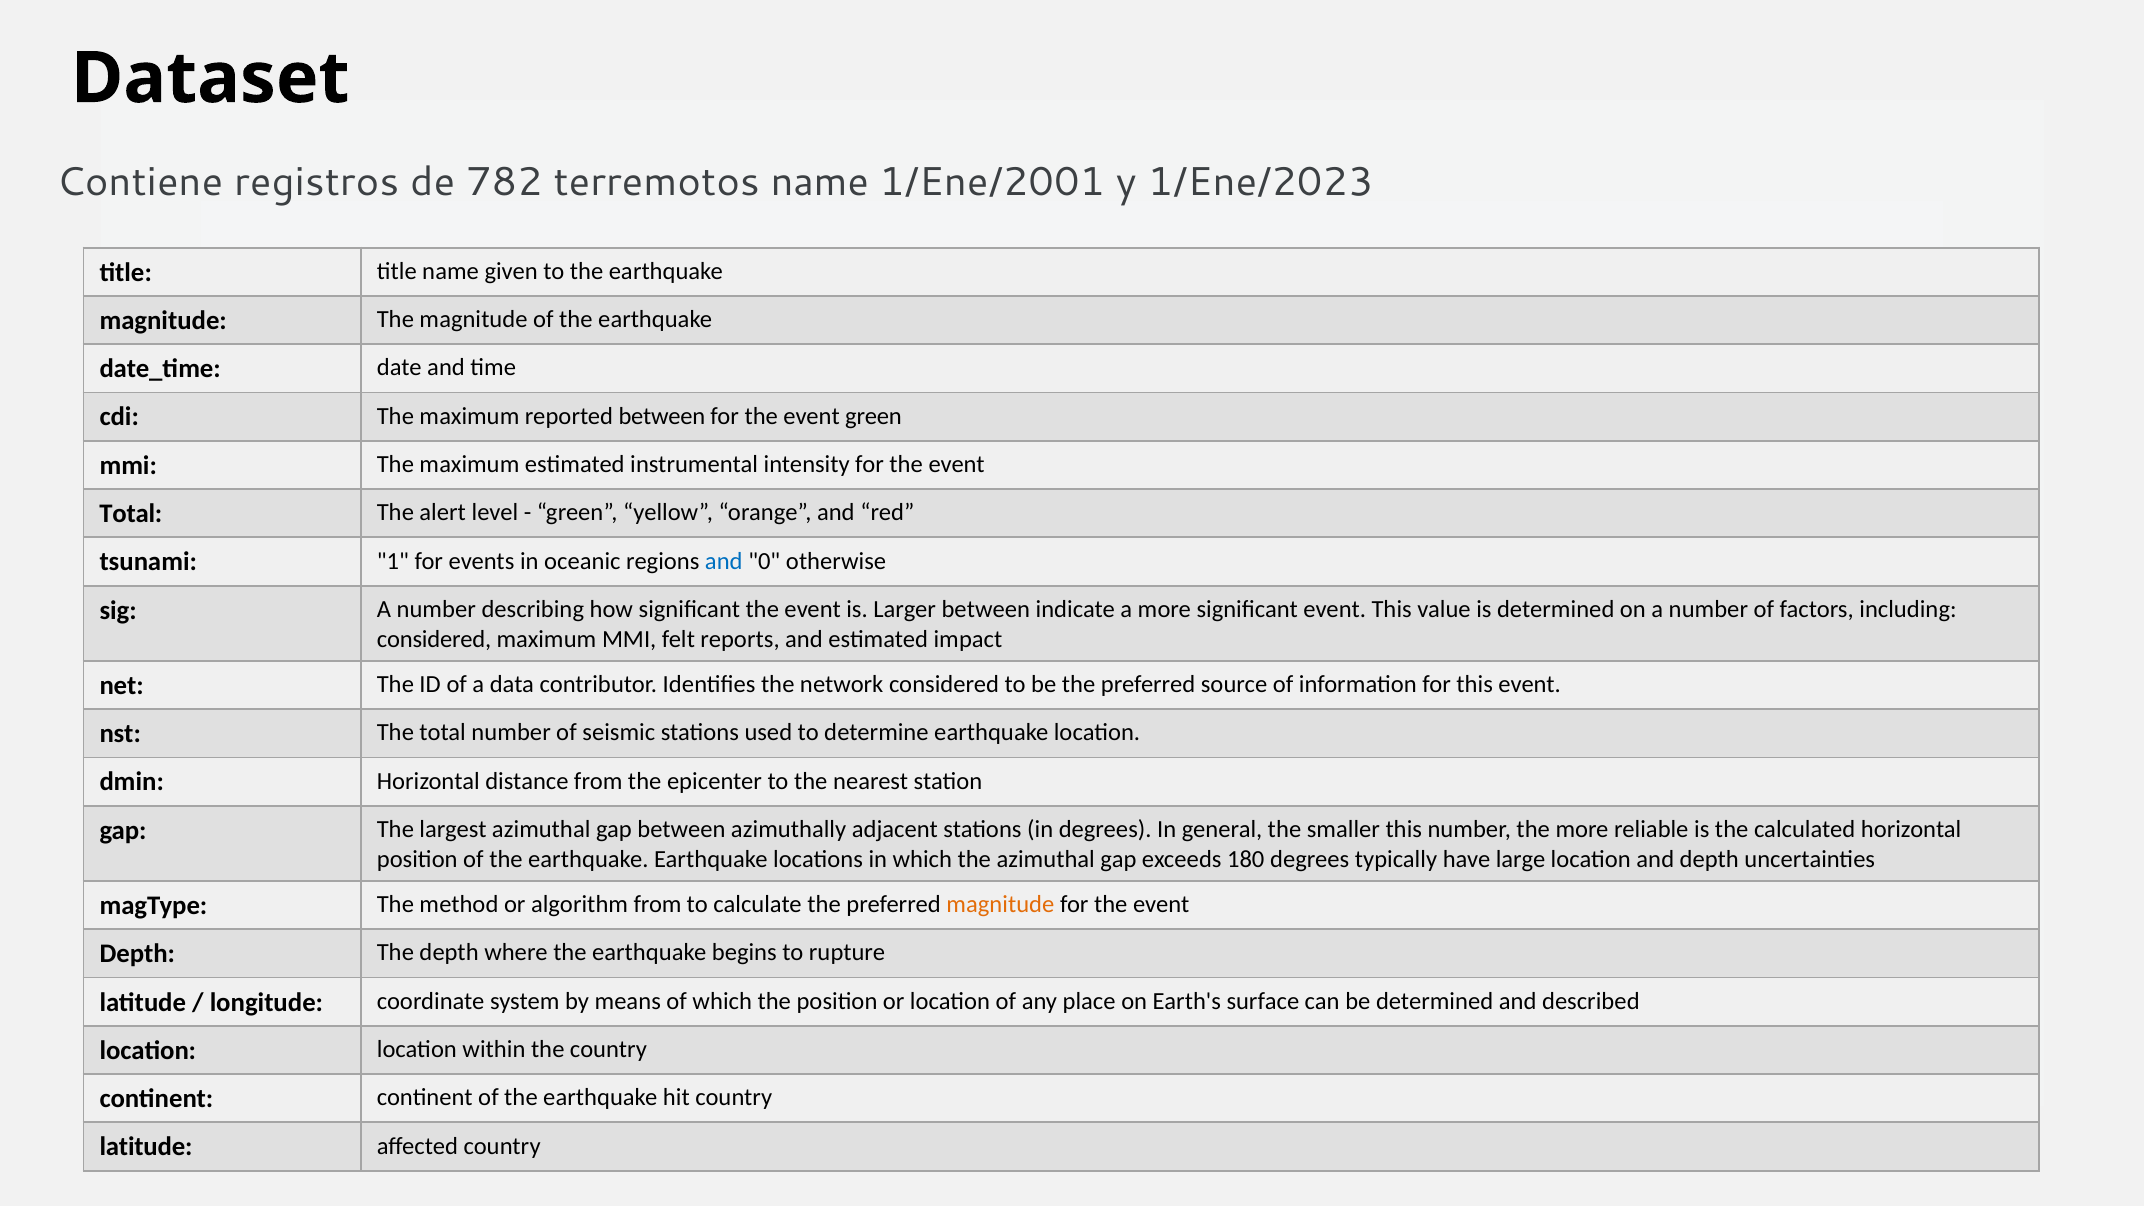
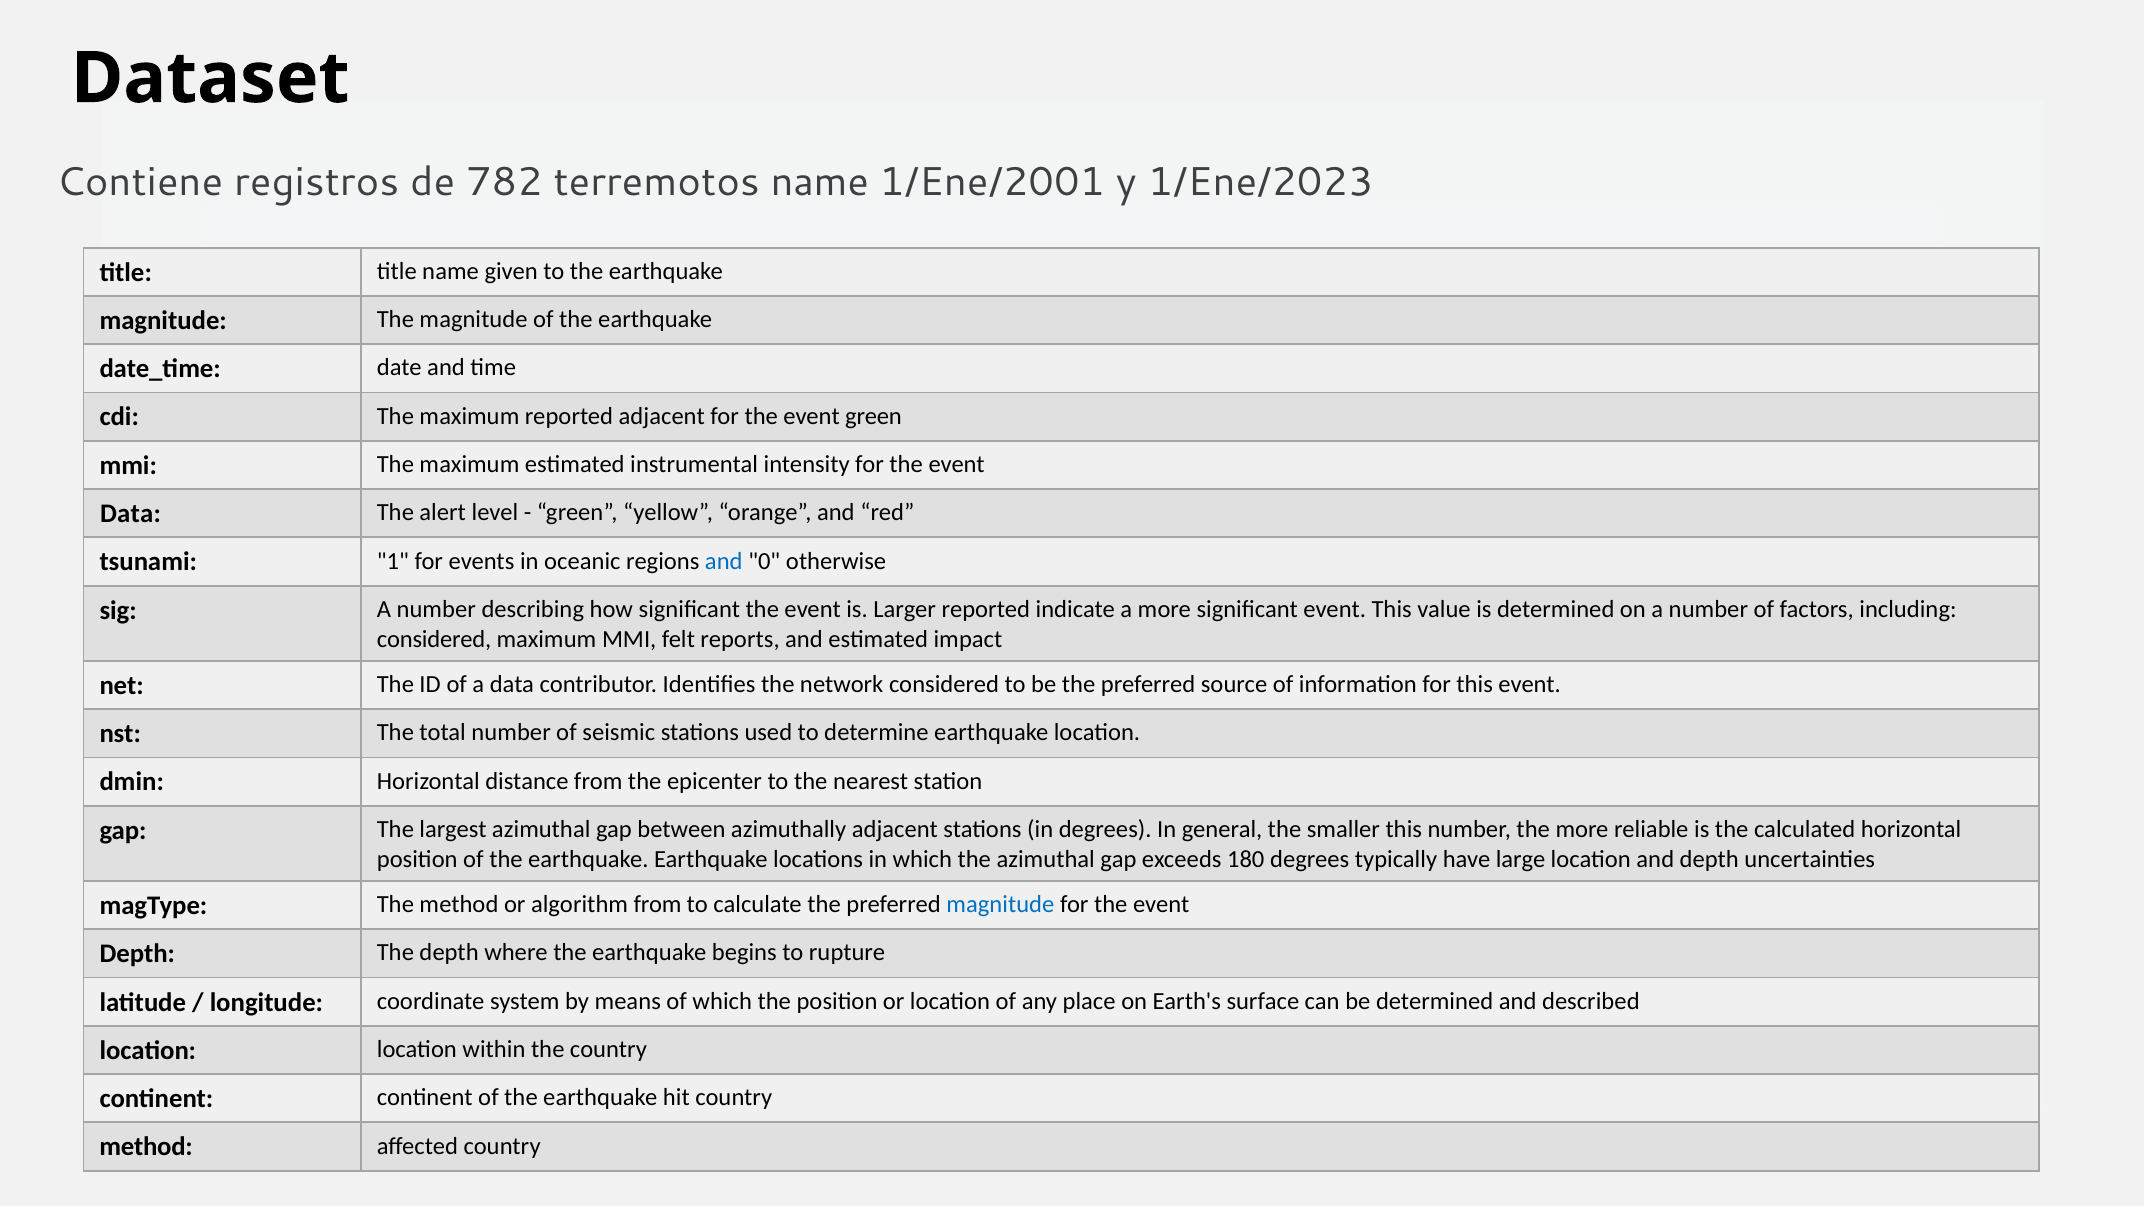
reported between: between -> adjacent (662, 416)
Total: Total -> Data (131, 514)
Larger between: between -> reported (986, 609)
magnitude colour: orange -> blue (1000, 904)
latitude: latitude -> method (146, 1147)
